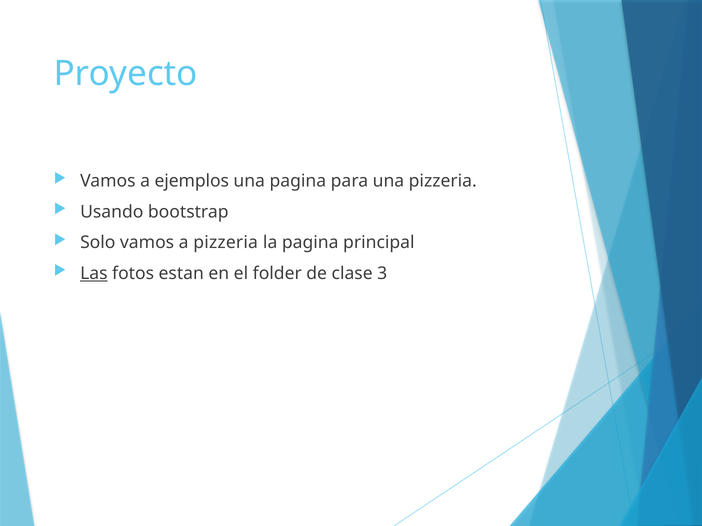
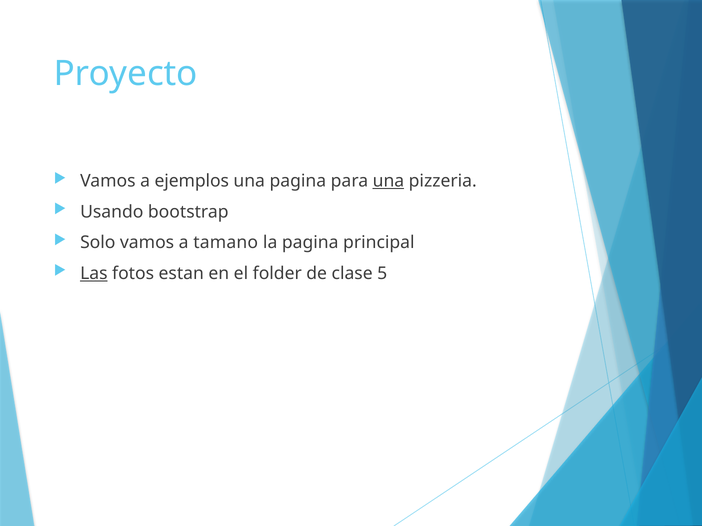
una underline: none -> present (388, 181)
a pizzeria: pizzeria -> tamano (226, 243)
3: 3 -> 5 (382, 274)
